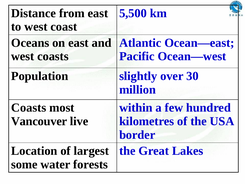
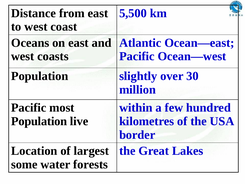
Coasts: Coasts -> Pacific (29, 108)
Vancouver: Vancouver -> Population (39, 121)
